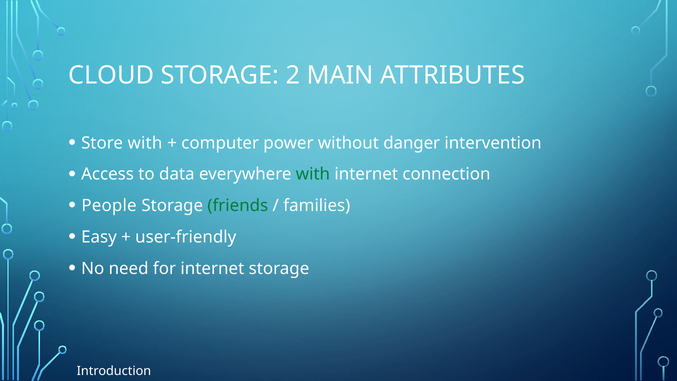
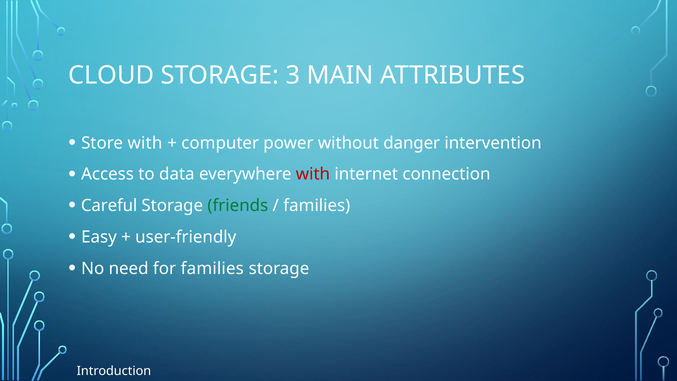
2: 2 -> 3 (293, 75)
with colour: green -> red (313, 174)
People: People -> Careful (109, 206)
for internet: internet -> families (212, 269)
